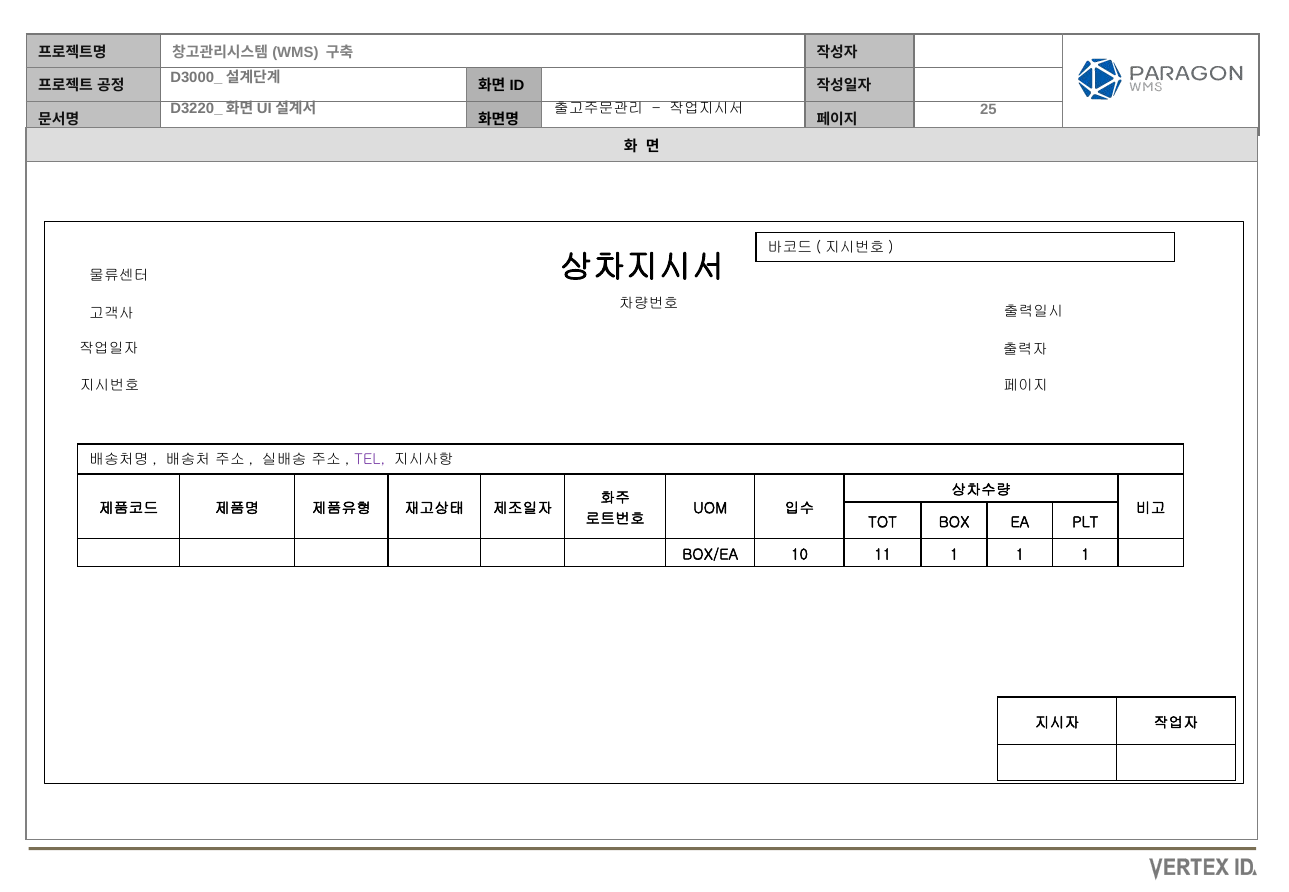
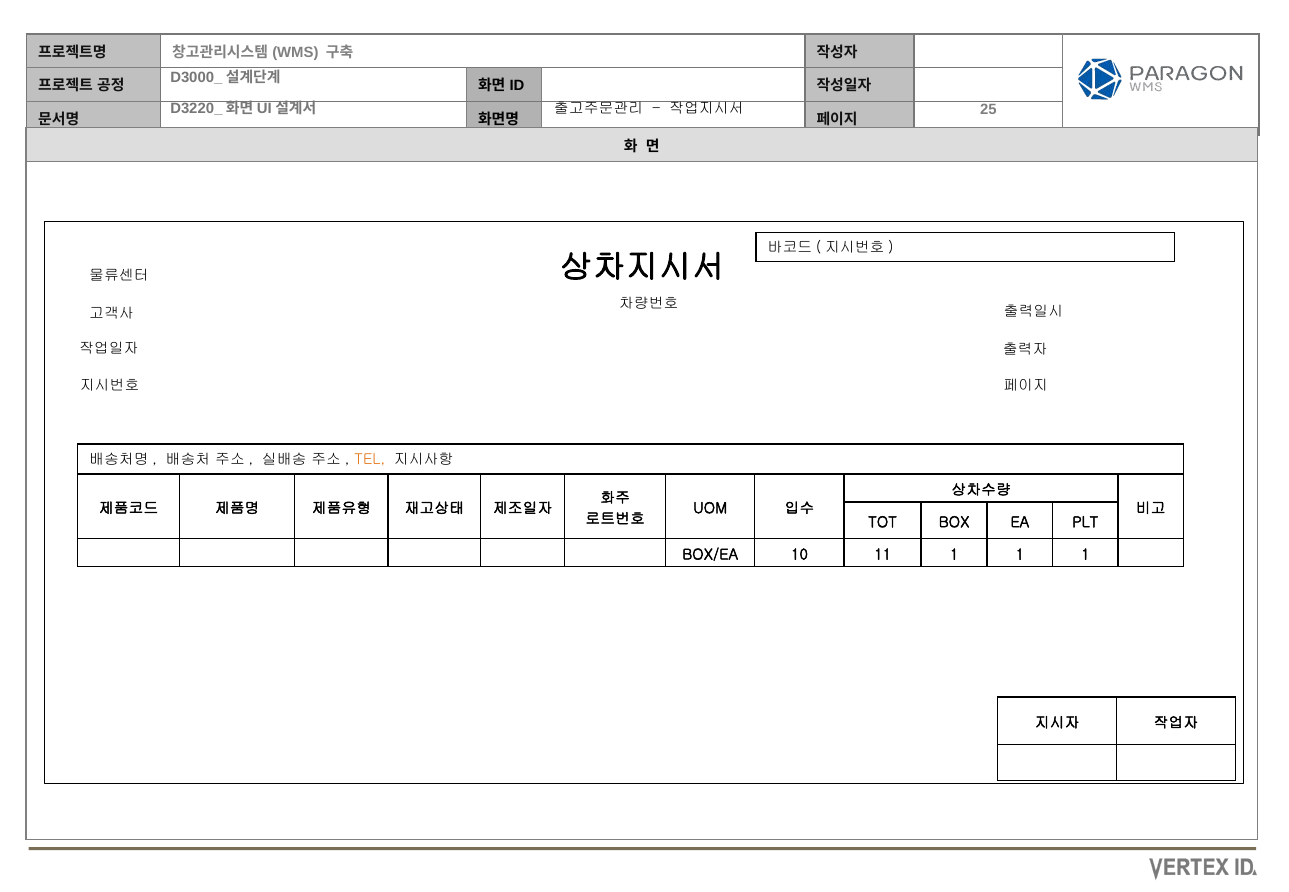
TEL colour: purple -> orange (370, 460)
